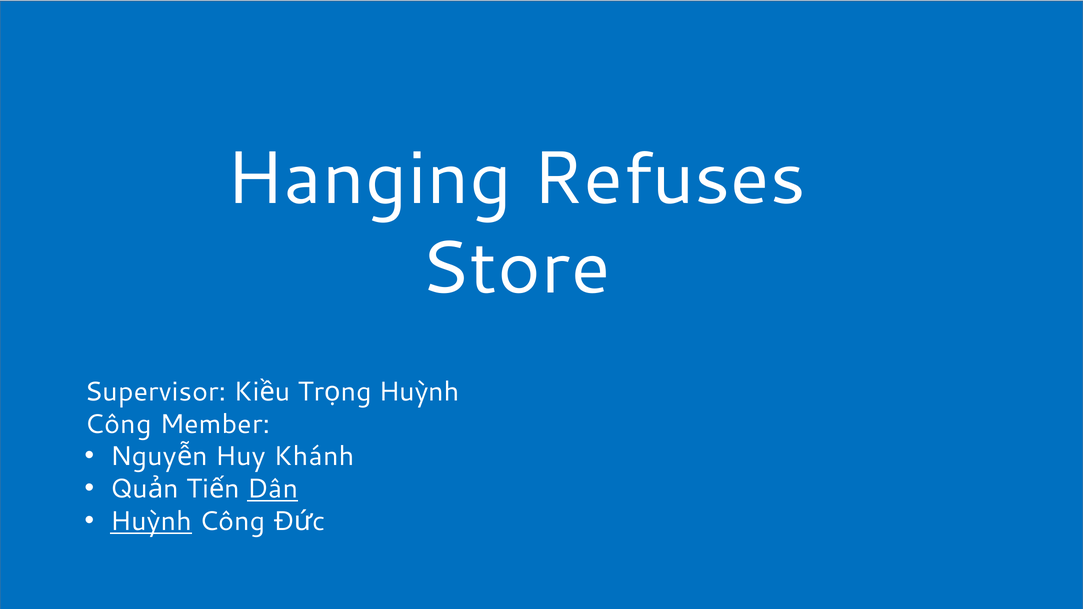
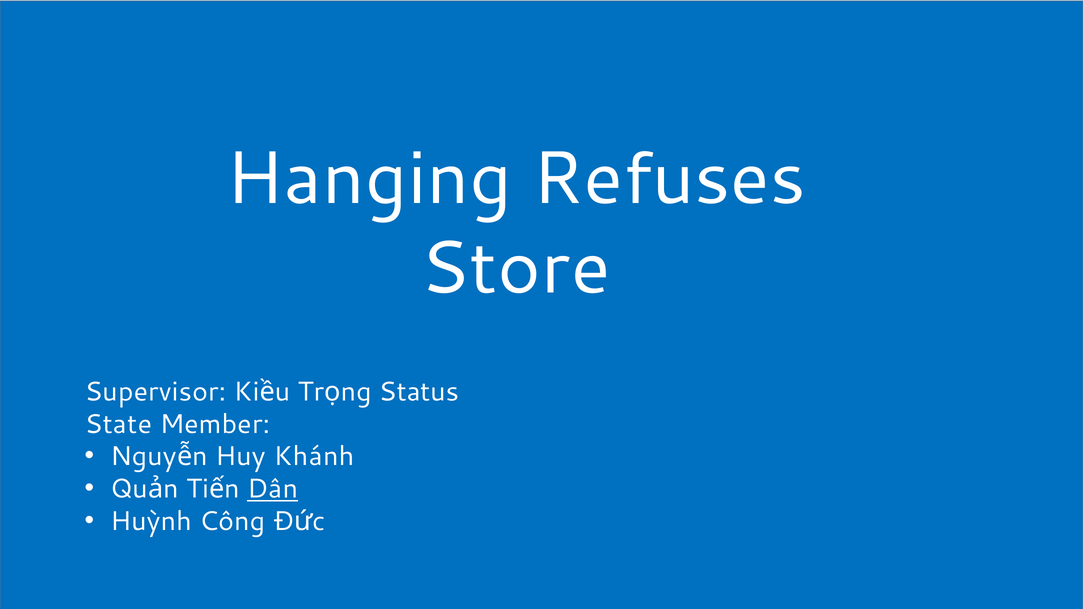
Huỳnh: Huỳnh -> Status (419, 392)
Công: Công -> State (118, 424)
Huỳnh underline: present -> none (151, 522)
